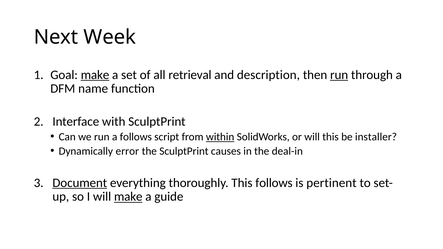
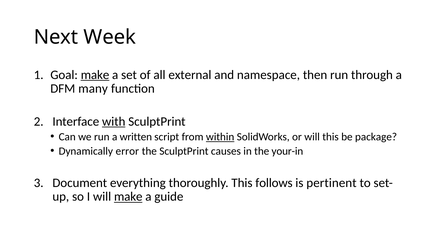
retrieval: retrieval -> external (190, 75)
description: description -> namespace (268, 75)
run underline: present -> none (339, 75)
name: name -> many (93, 89)
with underline: none -> present (114, 122)
a follows: follows -> written (136, 137)
installer: installer -> package (376, 137)
deal-in: deal-in -> your-in (287, 151)
Document underline: present -> none (80, 183)
